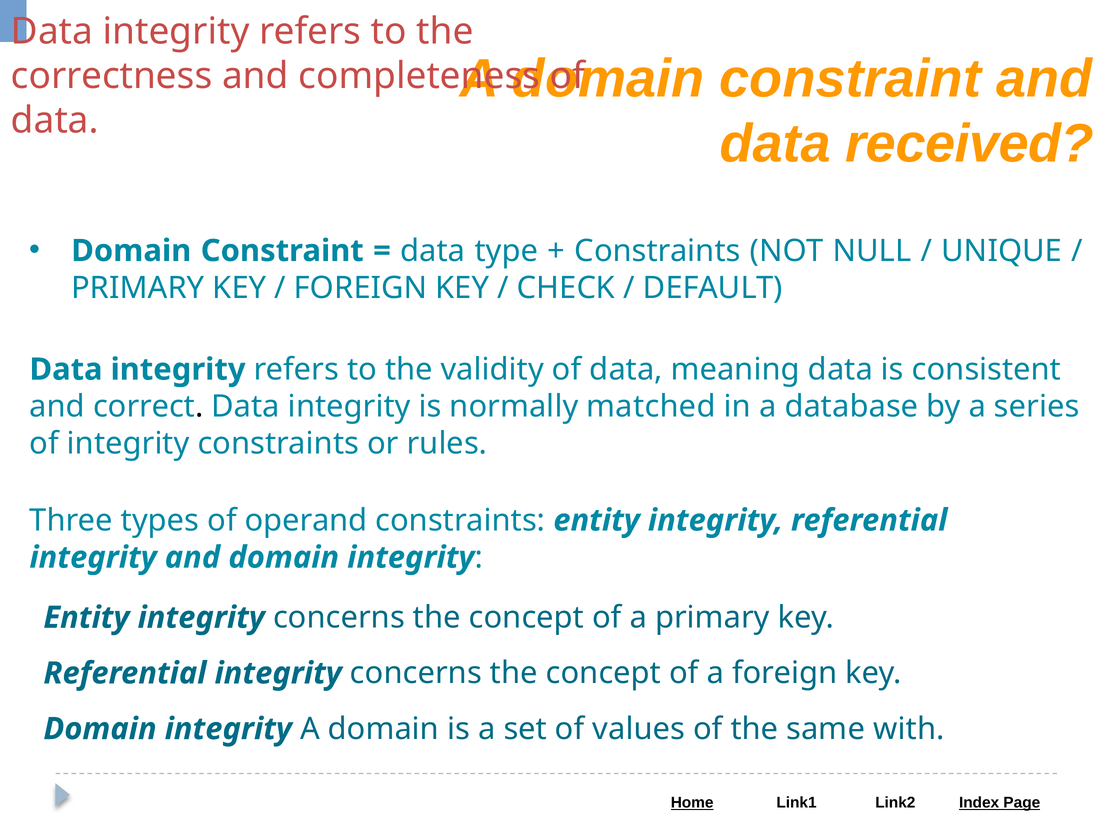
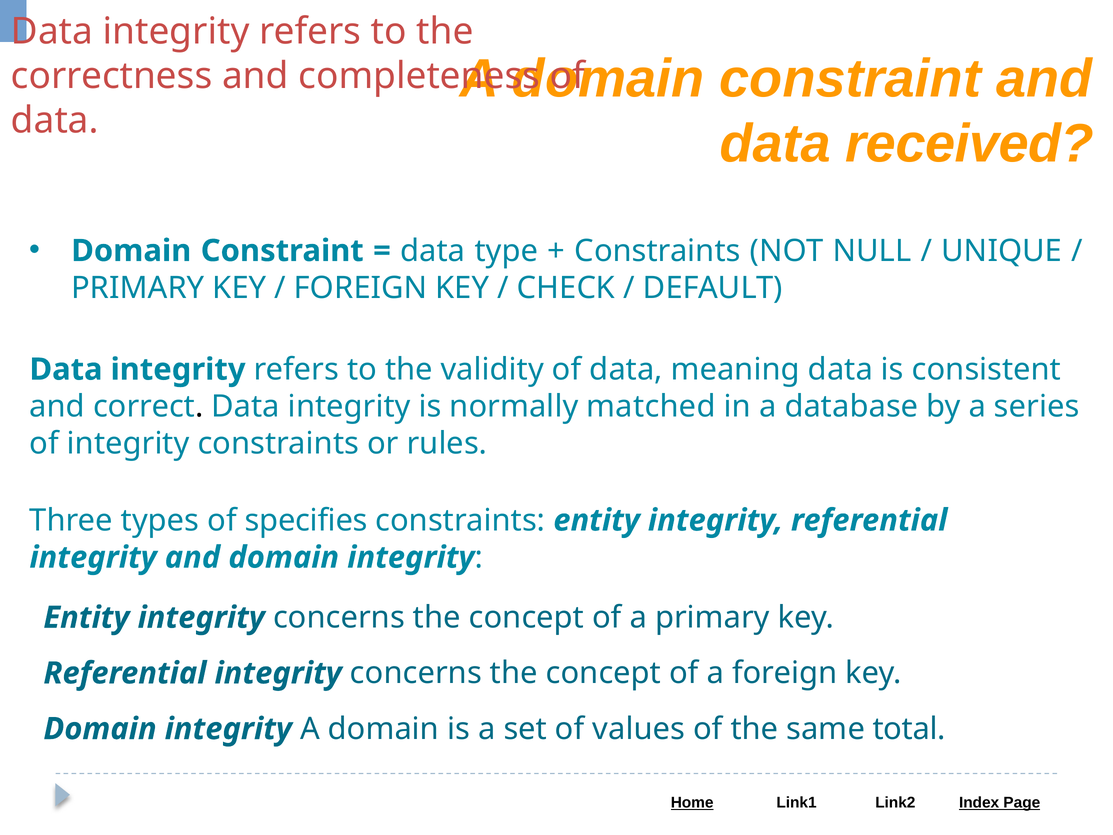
operand: operand -> specifies (306, 520)
with: with -> total (909, 729)
